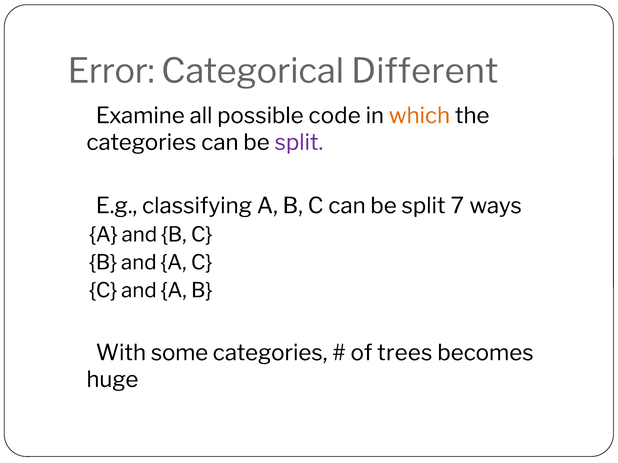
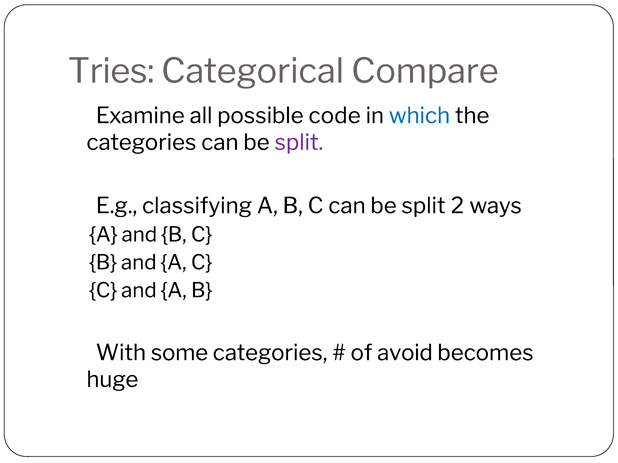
Error: Error -> Tries (111, 71)
Different: Different -> Compare (425, 71)
which colour: orange -> blue (419, 116)
7: 7 -> 2 (457, 206)
trees: trees -> avoid (405, 353)
